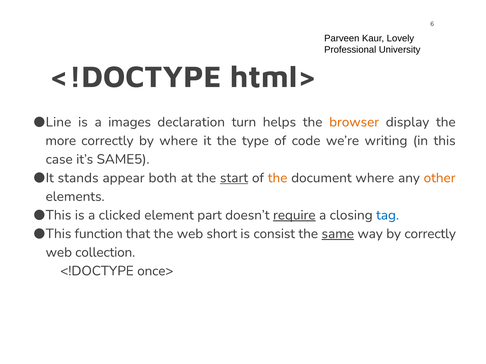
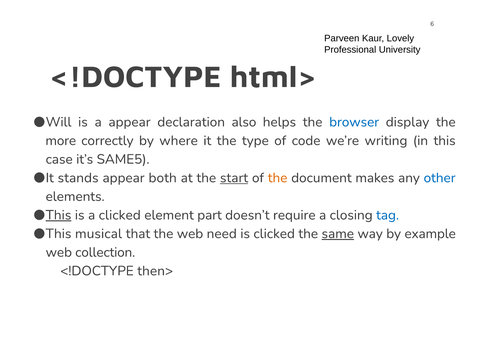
Line: Line -> Will (59, 122)
a images: images -> appear (130, 122)
turn: turn -> also (244, 122)
browser colour: orange -> blue (354, 122)
document where: where -> makes (375, 178)
other colour: orange -> blue (440, 178)
This underline: none -> present (58, 215)
require underline: present -> none (294, 215)
function: function -> musical (99, 234)
short: short -> need (222, 234)
is consist: consist -> clicked (274, 234)
by correctly: correctly -> example (430, 234)
once>: once> -> then> (155, 271)
